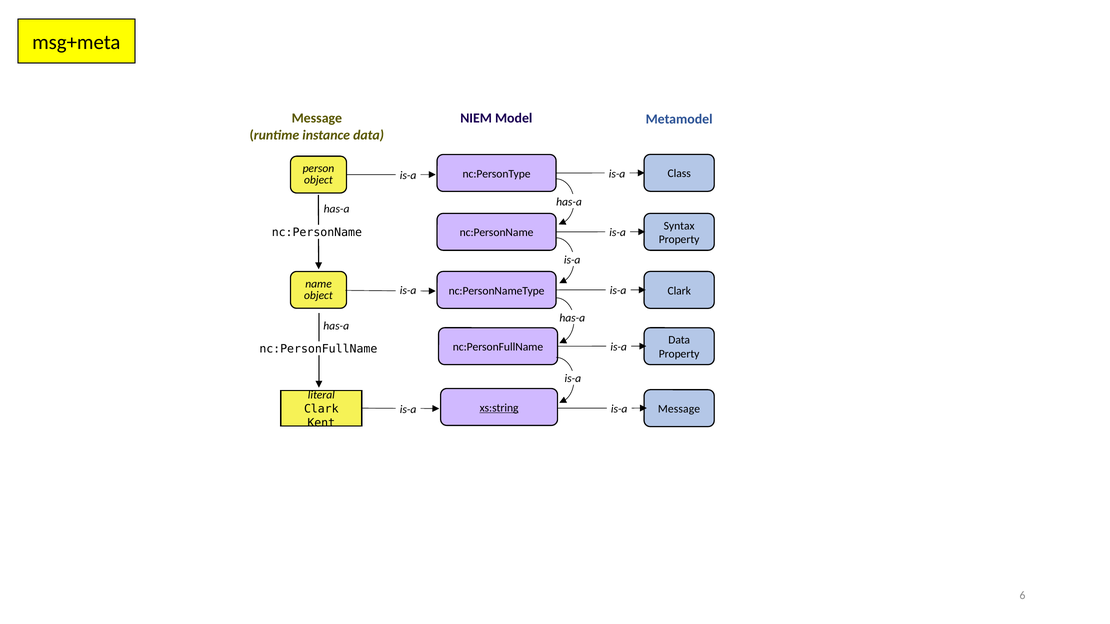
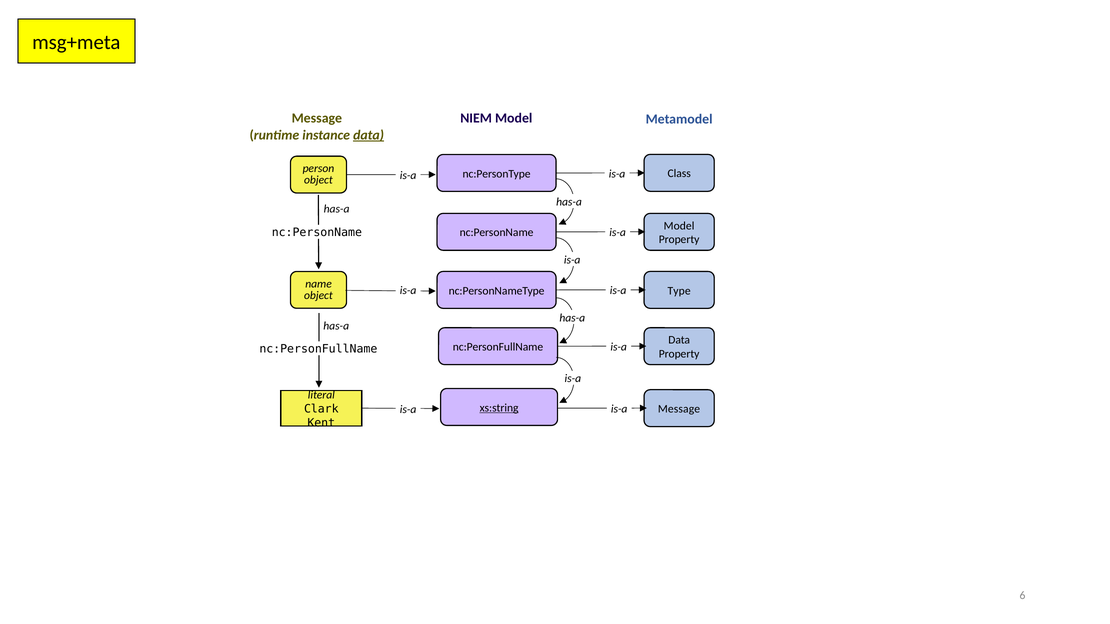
data underline: none -> present (369, 135)
Syntax: Syntax -> Model (679, 226)
Clark: Clark -> Type (679, 291)
